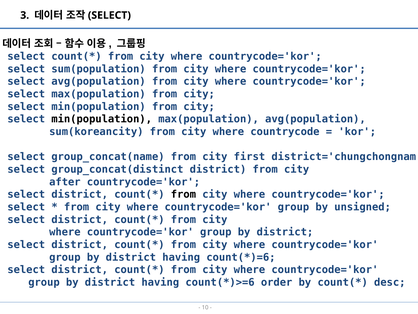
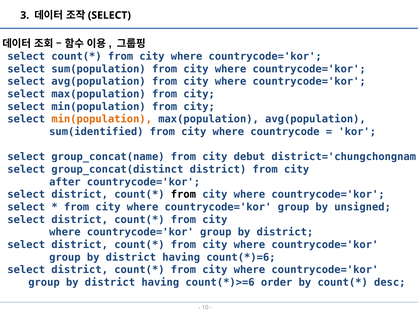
min(population colour: black -> orange (102, 119)
sum(koreancity: sum(koreancity -> sum(identified (96, 131)
first: first -> debut (249, 157)
